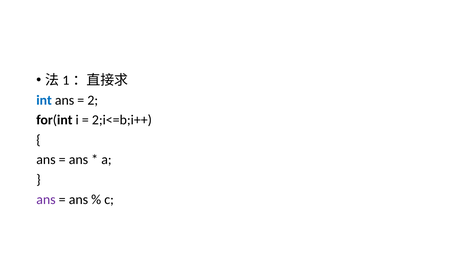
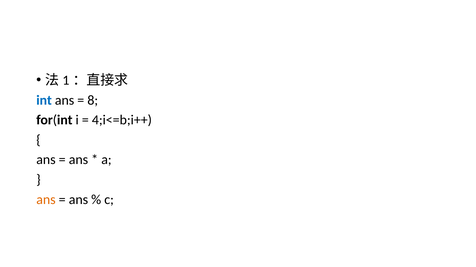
2: 2 -> 8 (93, 100)
2;i<=b;i++: 2;i<=b;i++ -> 4;i<=b;i++ (122, 120)
ans colour: purple -> orange (46, 200)
